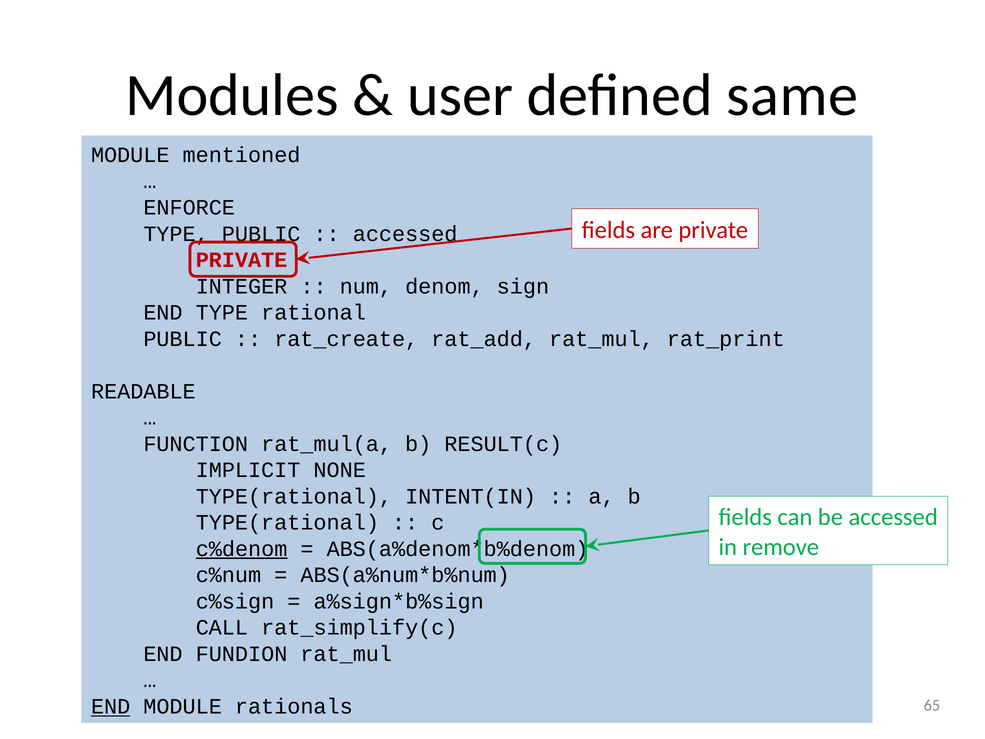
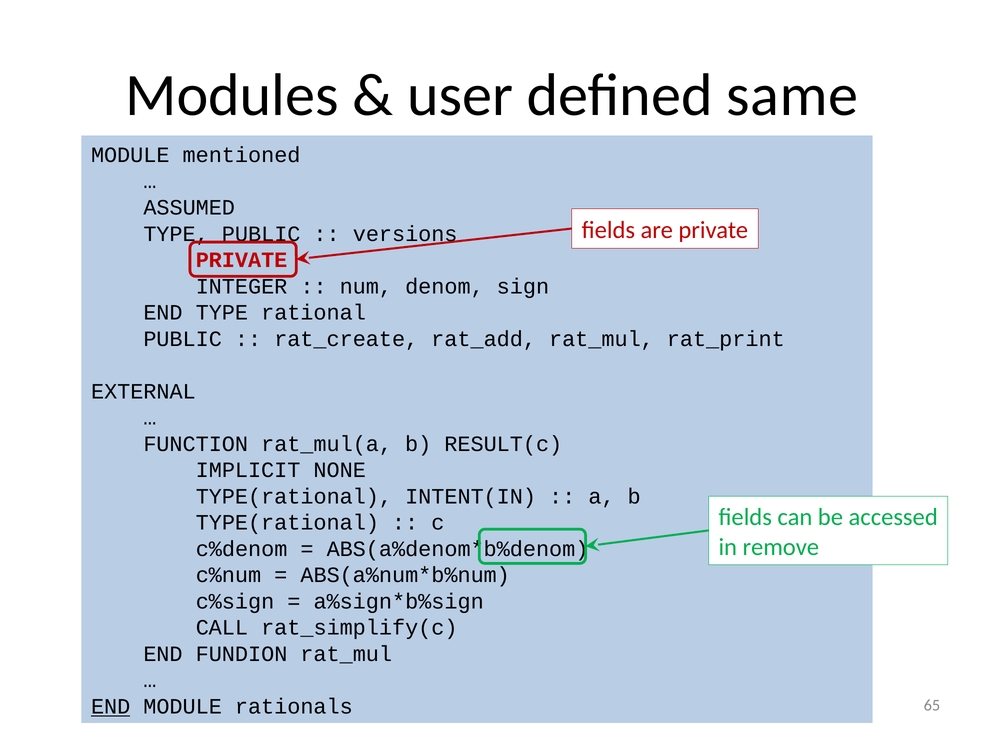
ENFORCE: ENFORCE -> ASSUMED (189, 207)
accessed: accessed -> versions (405, 234)
READABLE: READABLE -> EXTERNAL (143, 391)
c%denom underline: present -> none (242, 549)
